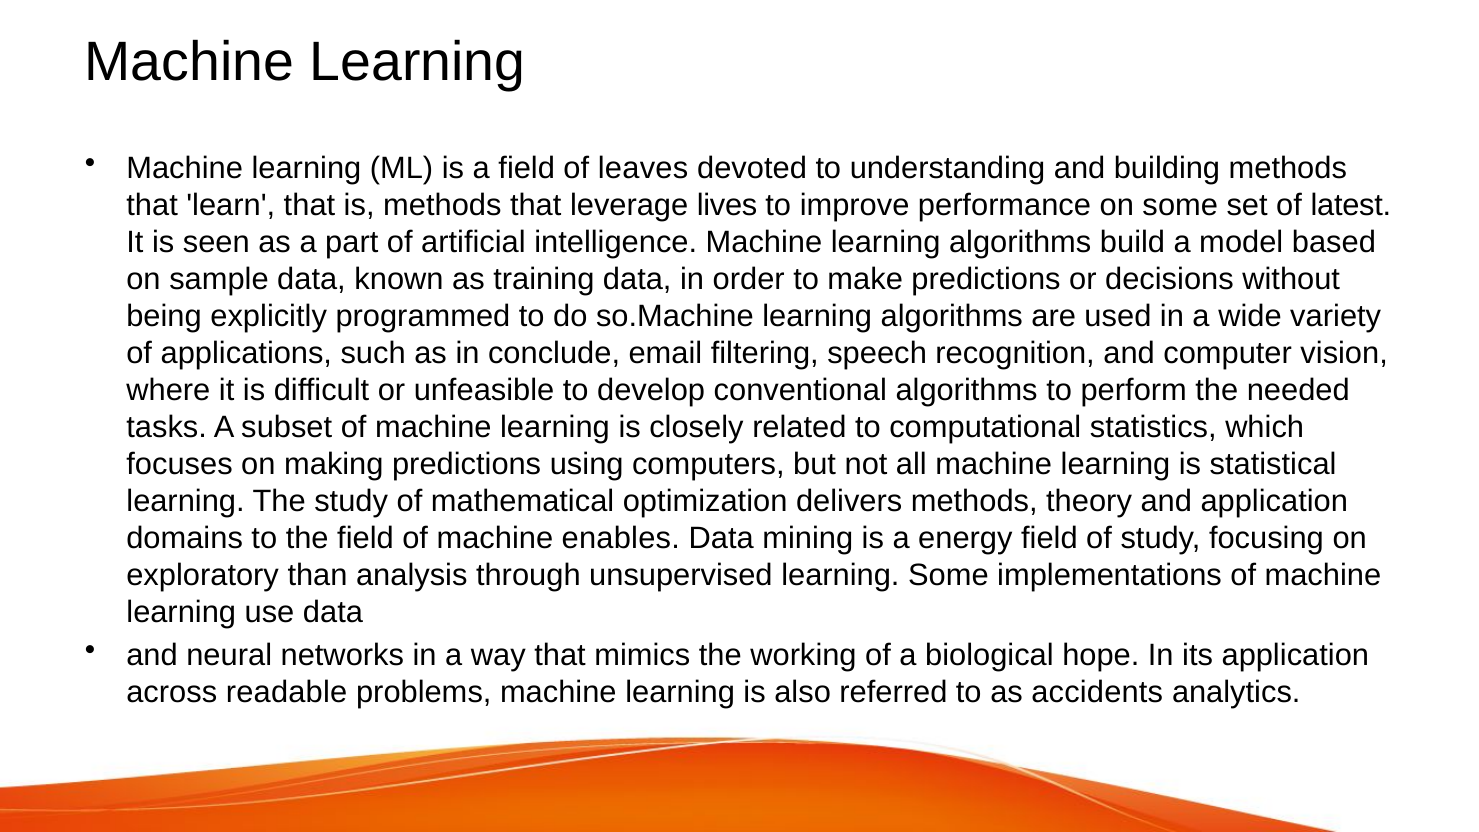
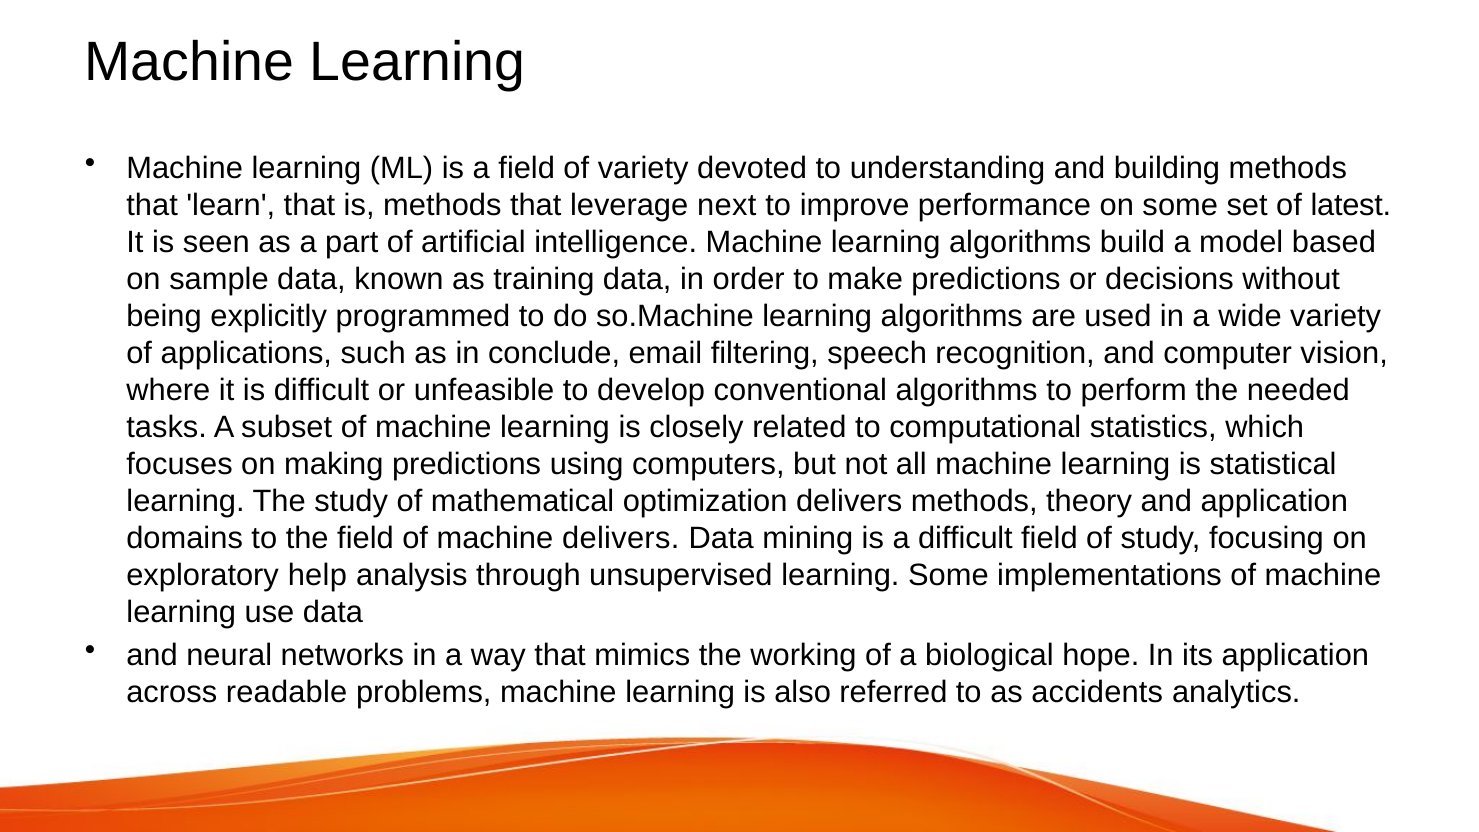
of leaves: leaves -> variety (643, 169)
lives: lives -> next (727, 206)
machine enables: enables -> delivers (621, 539)
a energy: energy -> difficult (965, 539)
than: than -> help (317, 575)
